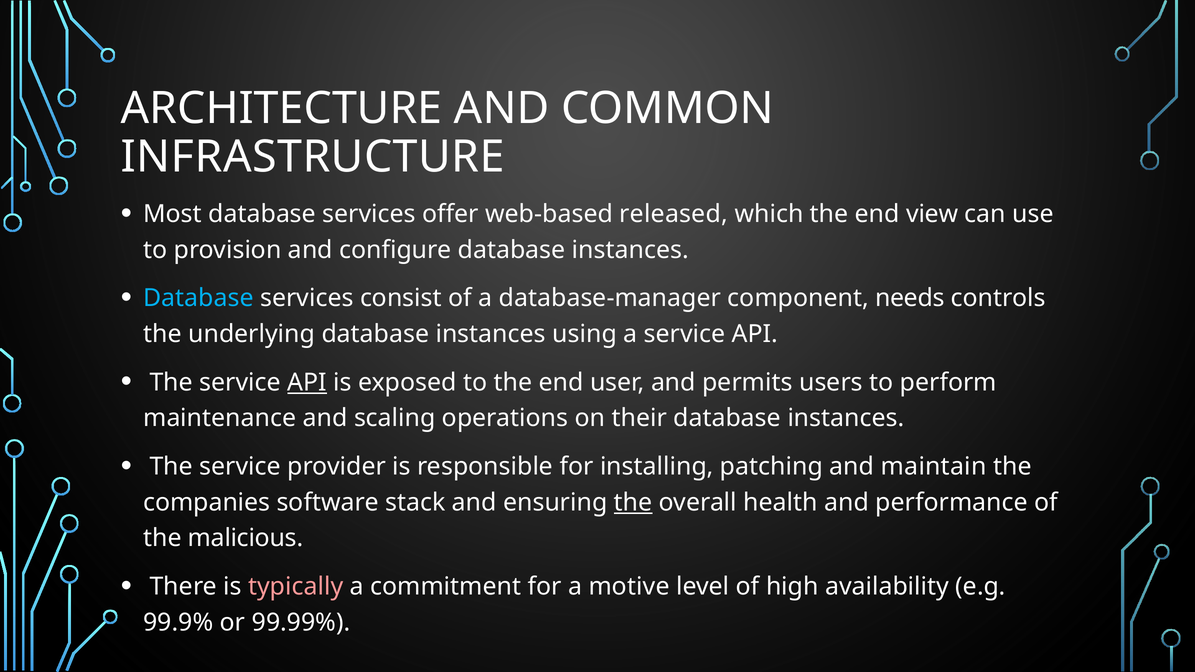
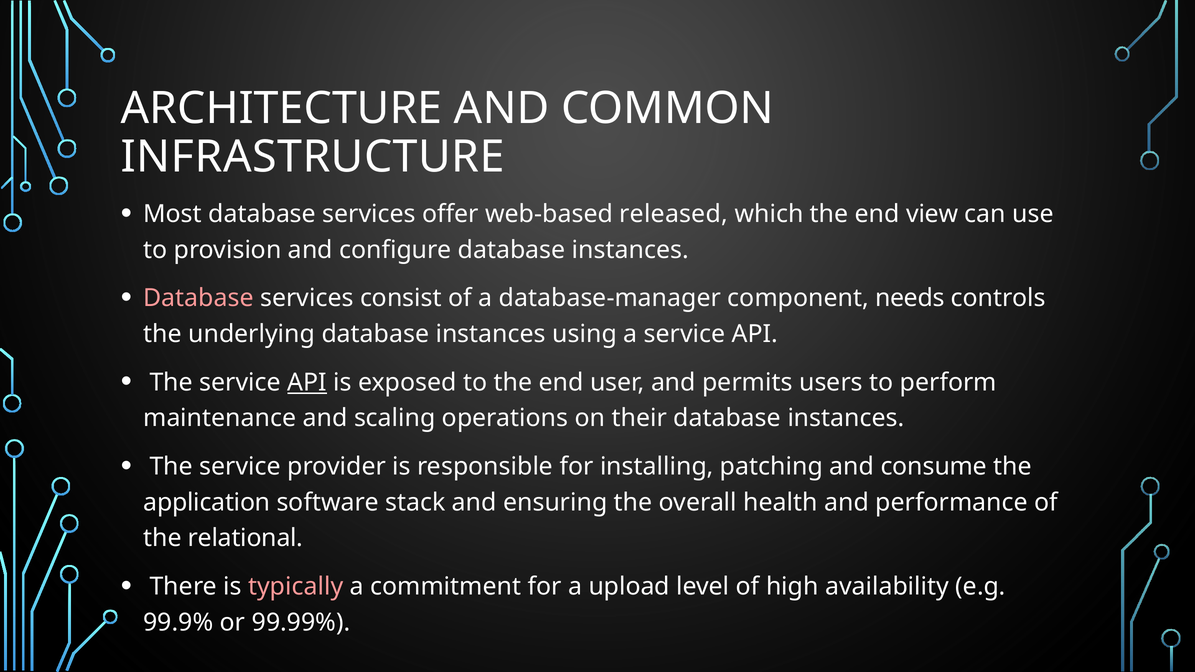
Database colour: light blue -> pink (198, 298)
maintain: maintain -> consume (934, 467)
companies: companies -> application (207, 502)
the underline: present -> none (633, 502)
malicious: malicious -> relational (246, 538)
motive: motive -> upload (629, 587)
